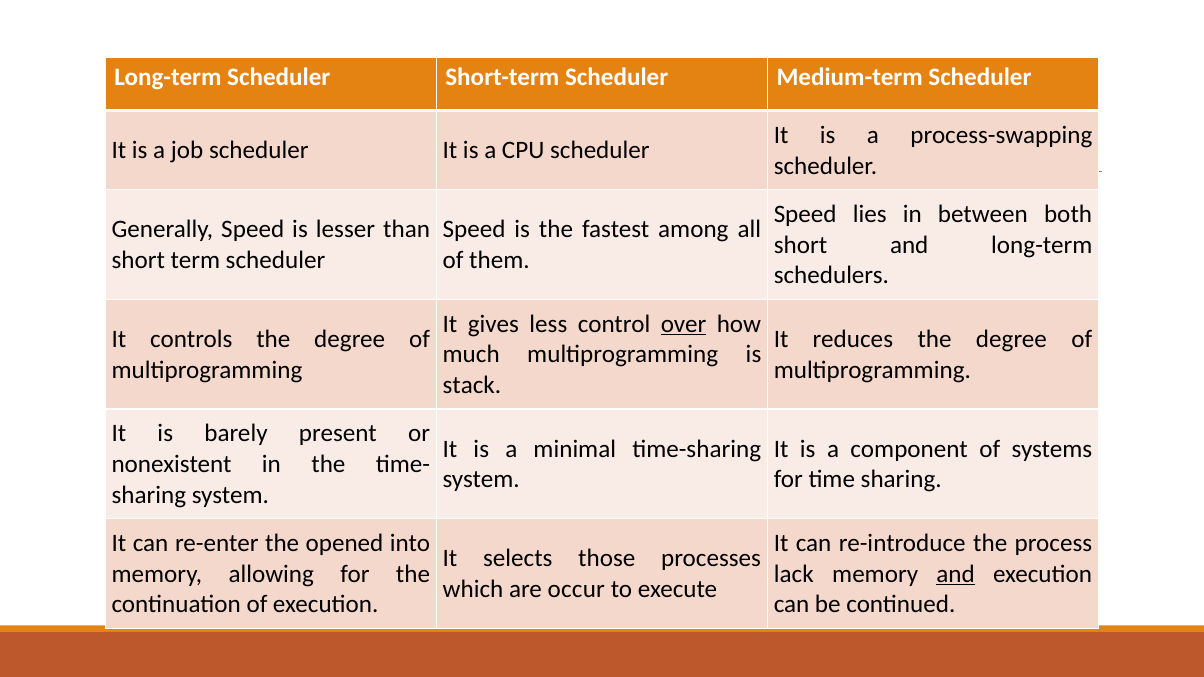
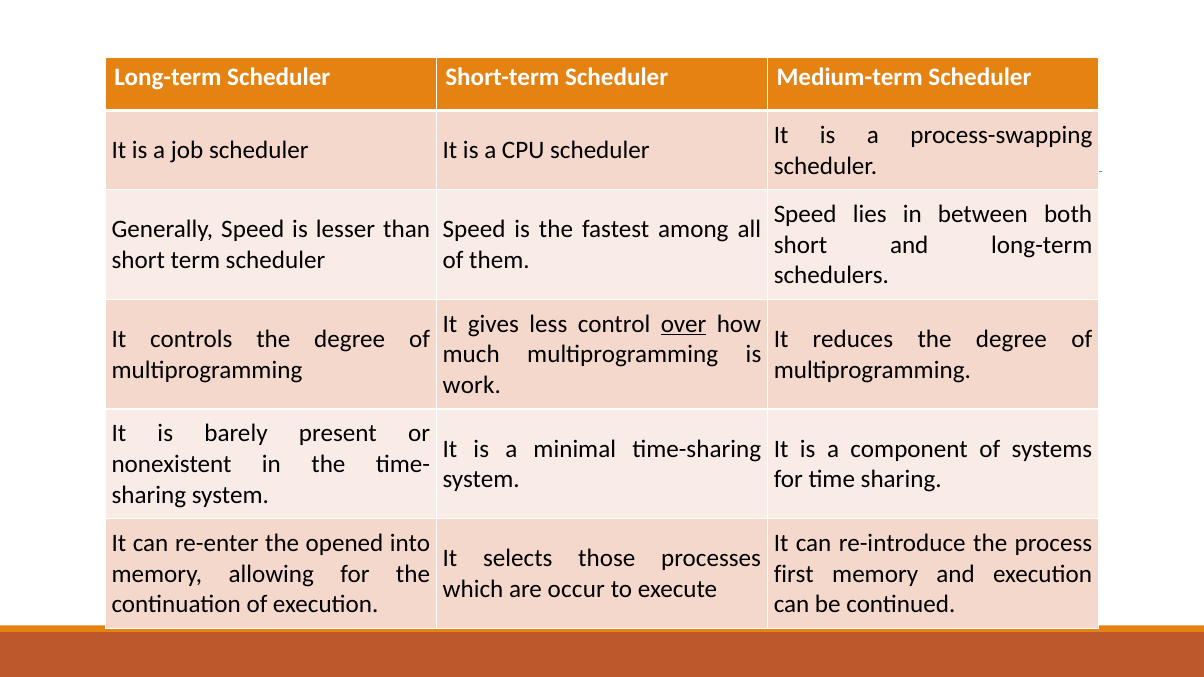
stack: stack -> work (472, 385)
lack: lack -> first (794, 574)
and underline: present -> none (956, 574)
